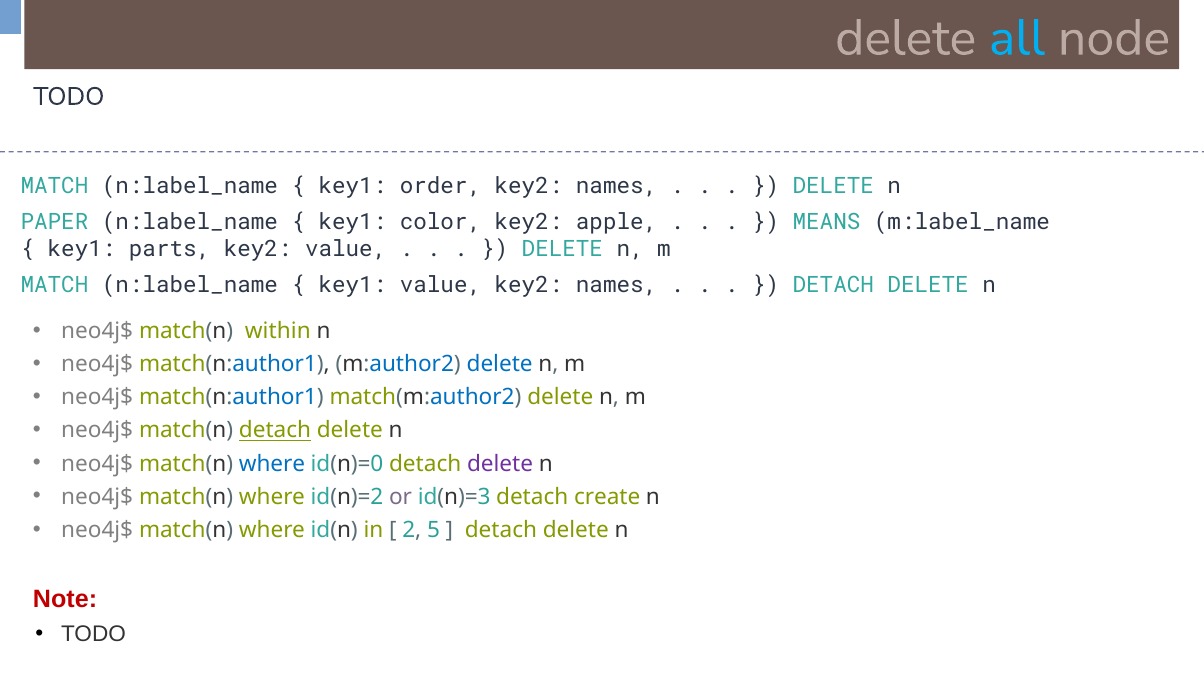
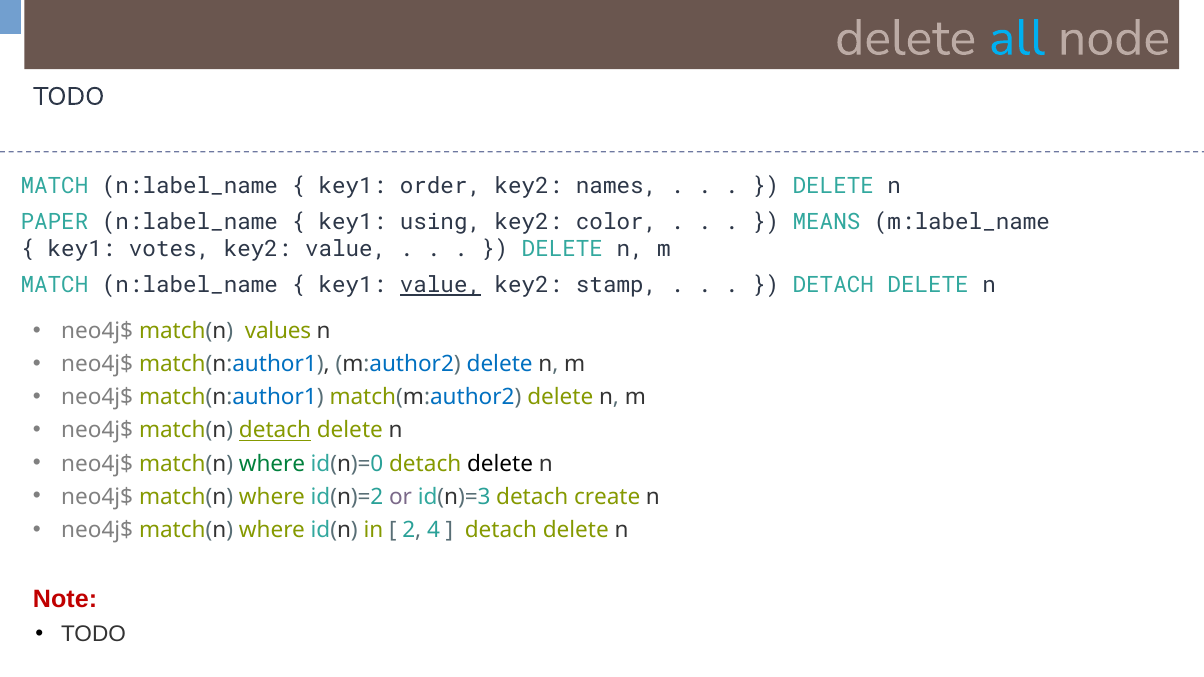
color: color -> using (440, 222)
apple: apple -> color (617, 222)
parts: parts -> votes (170, 249)
value underline: none -> present (440, 285)
names: names -> stamp (617, 285)
within: within -> values (278, 331)
where colour: blue -> green (272, 464)
delete colour: purple -> black (500, 464)
5: 5 -> 4 (434, 530)
